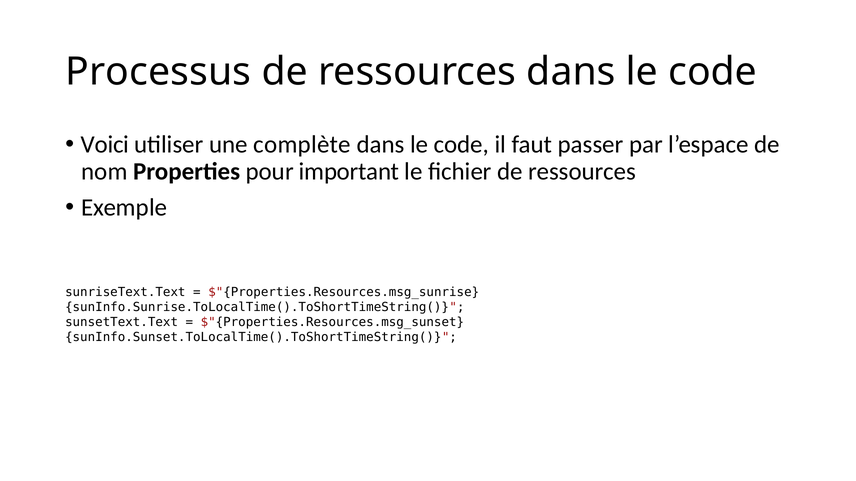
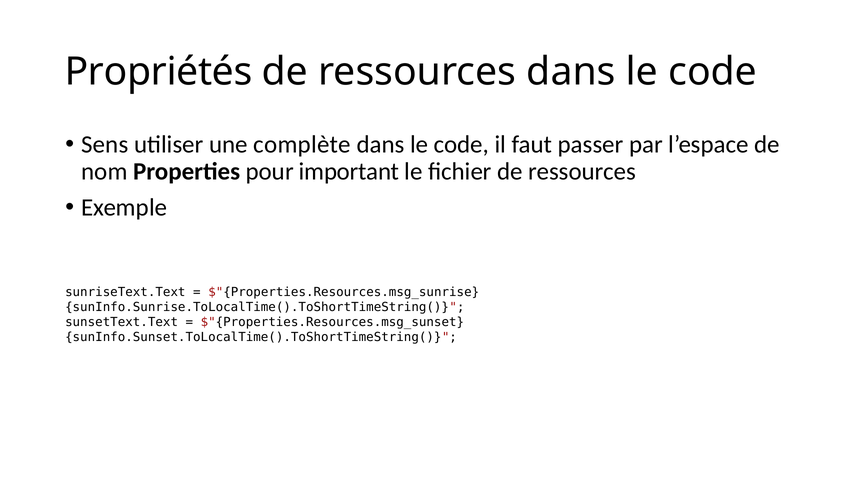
Processus: Processus -> Propriétés (159, 72)
Voici: Voici -> Sens (105, 145)
